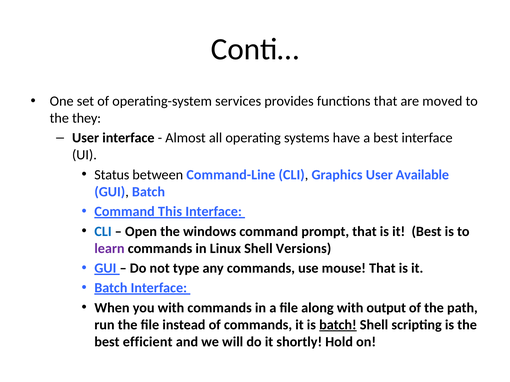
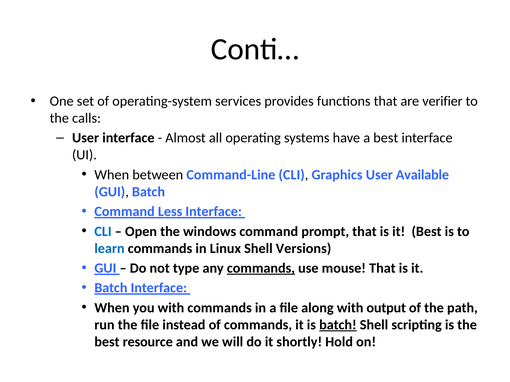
moved: moved -> verifier (442, 101)
they: they -> calls (87, 118)
Status: Status -> When (112, 175)
This: This -> Less (170, 212)
learn colour: purple -> blue (109, 249)
commands underline: none -> present (261, 269)
efficient: efficient -> resource (148, 342)
